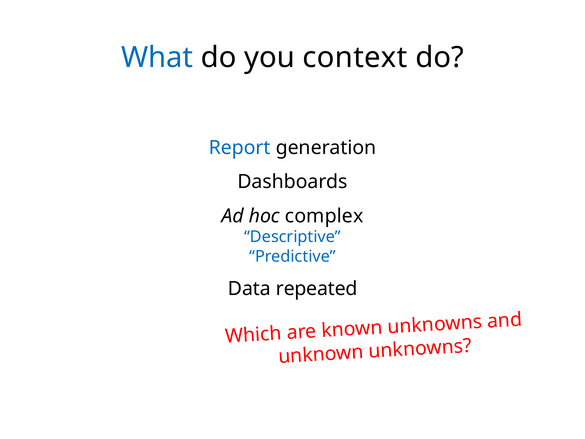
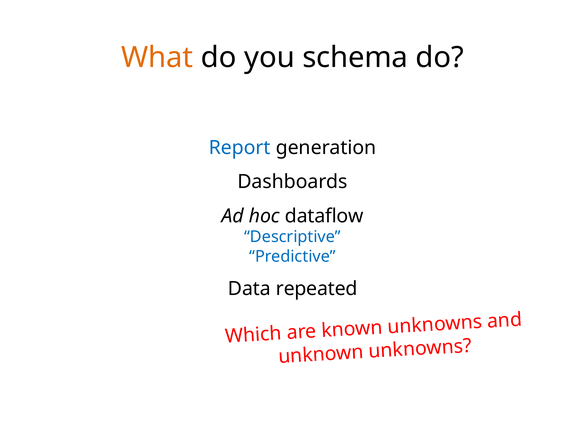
What colour: blue -> orange (157, 58)
context: context -> schema (355, 58)
complex: complex -> dataflow (324, 216)
